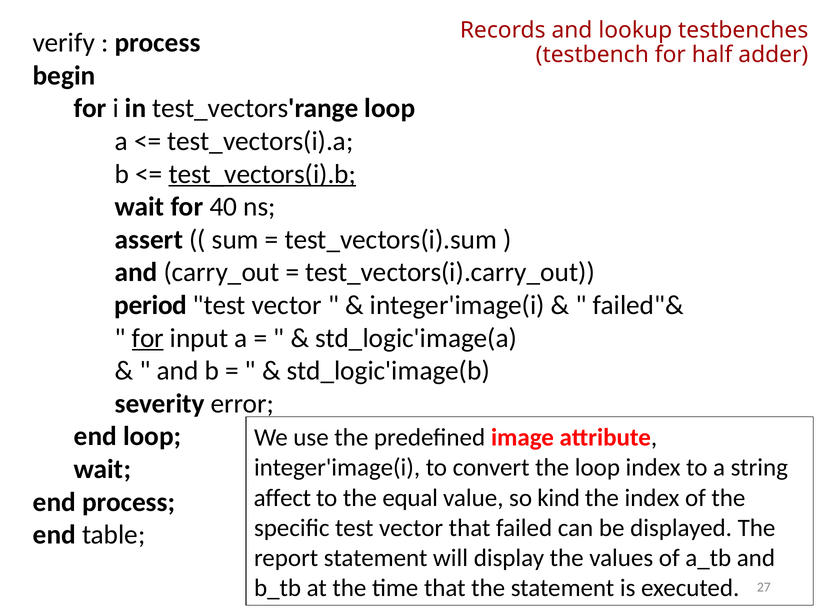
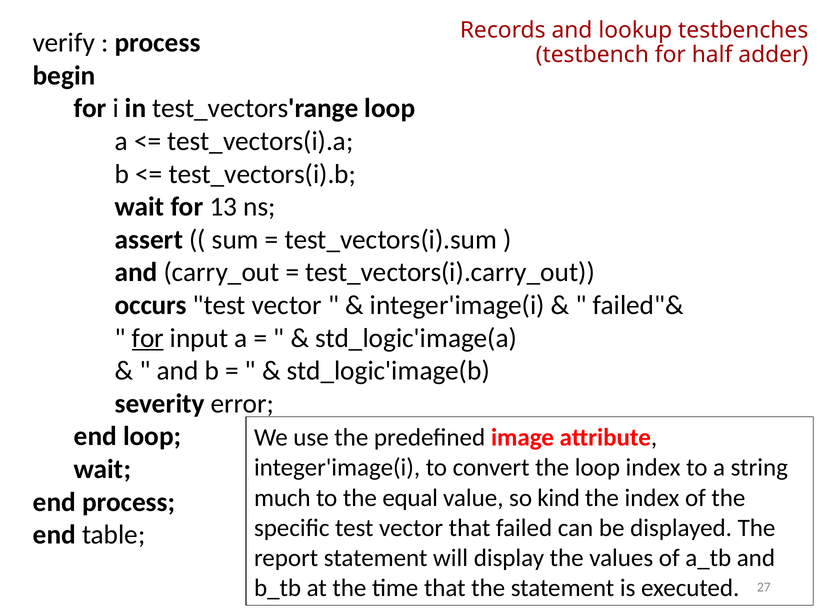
test_vectors(i).b underline: present -> none (262, 174)
40: 40 -> 13 (223, 207)
period: period -> occurs (151, 305)
affect: affect -> much (282, 498)
